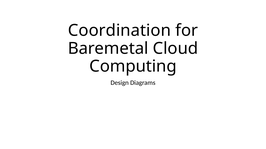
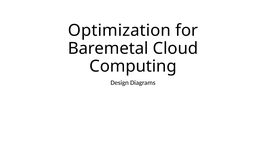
Coordination: Coordination -> Optimization (119, 31)
